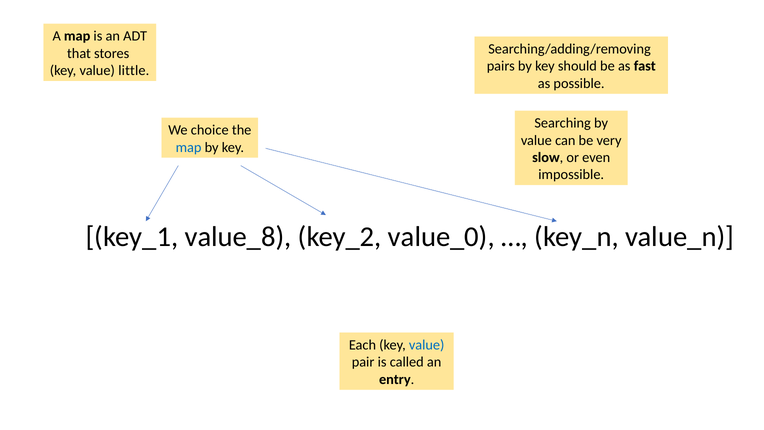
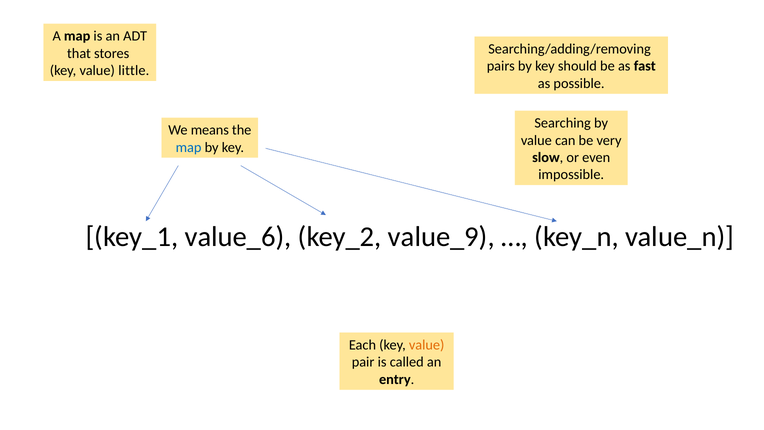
choice: choice -> means (210, 130)
value_8: value_8 -> value_6 (238, 237)
value_0: value_0 -> value_9 (441, 237)
value colour: blue -> orange (427, 345)
